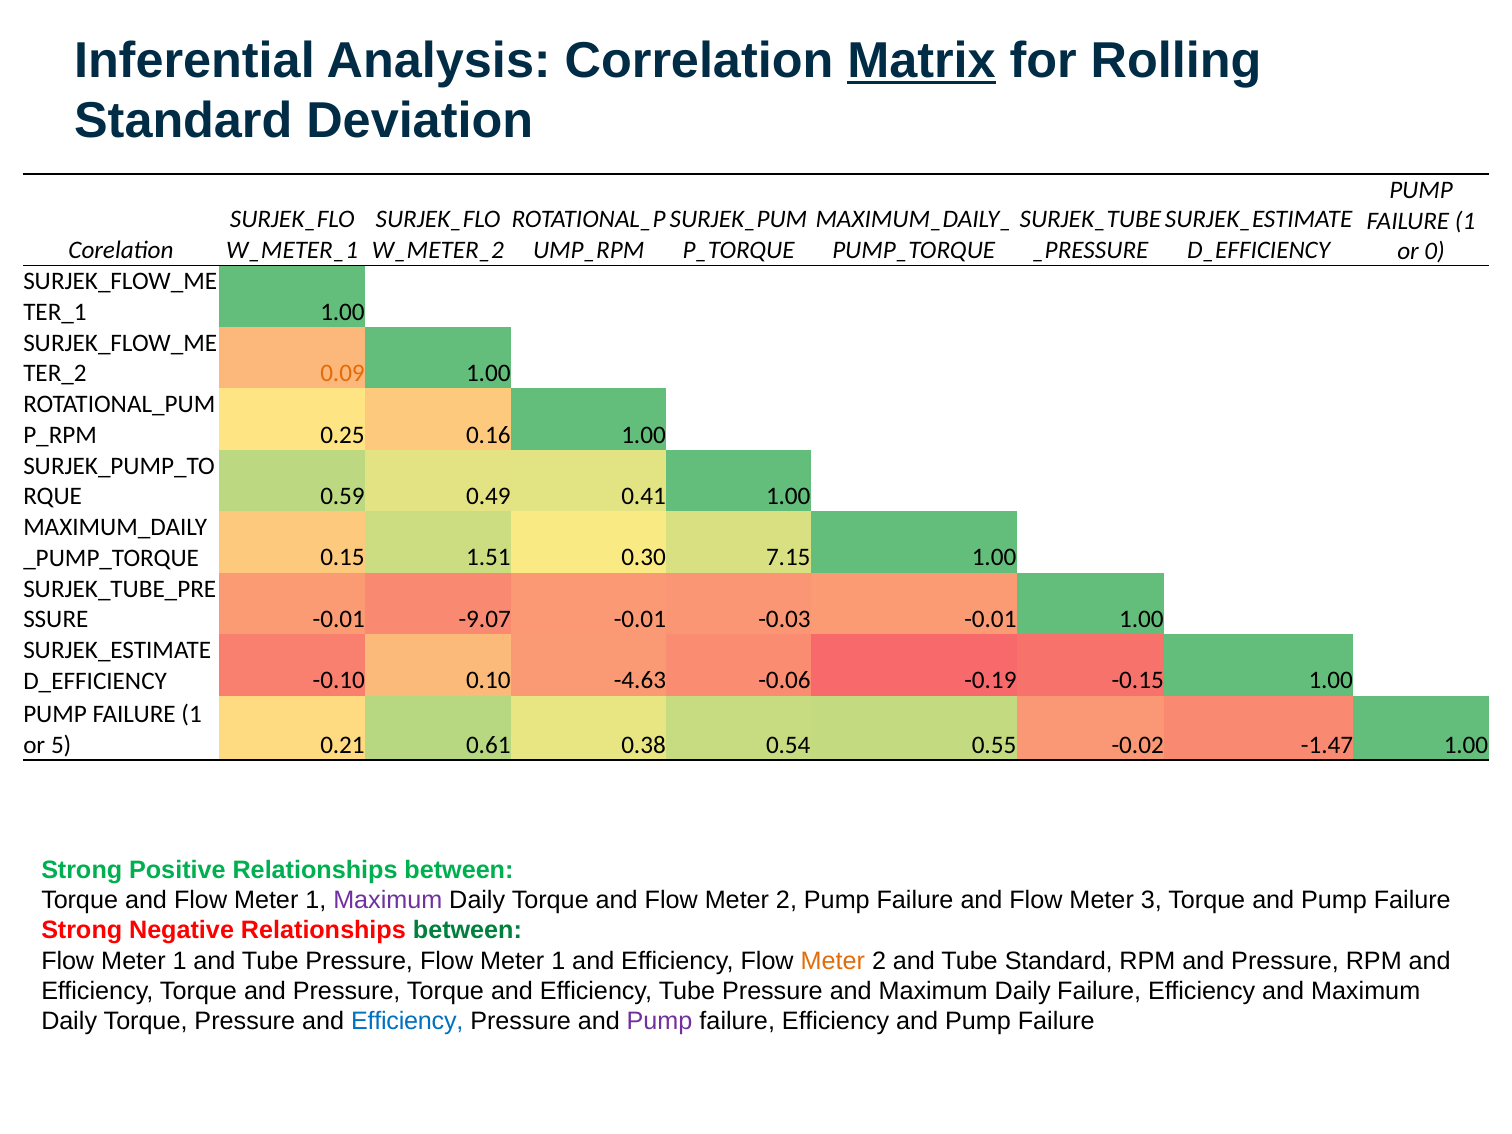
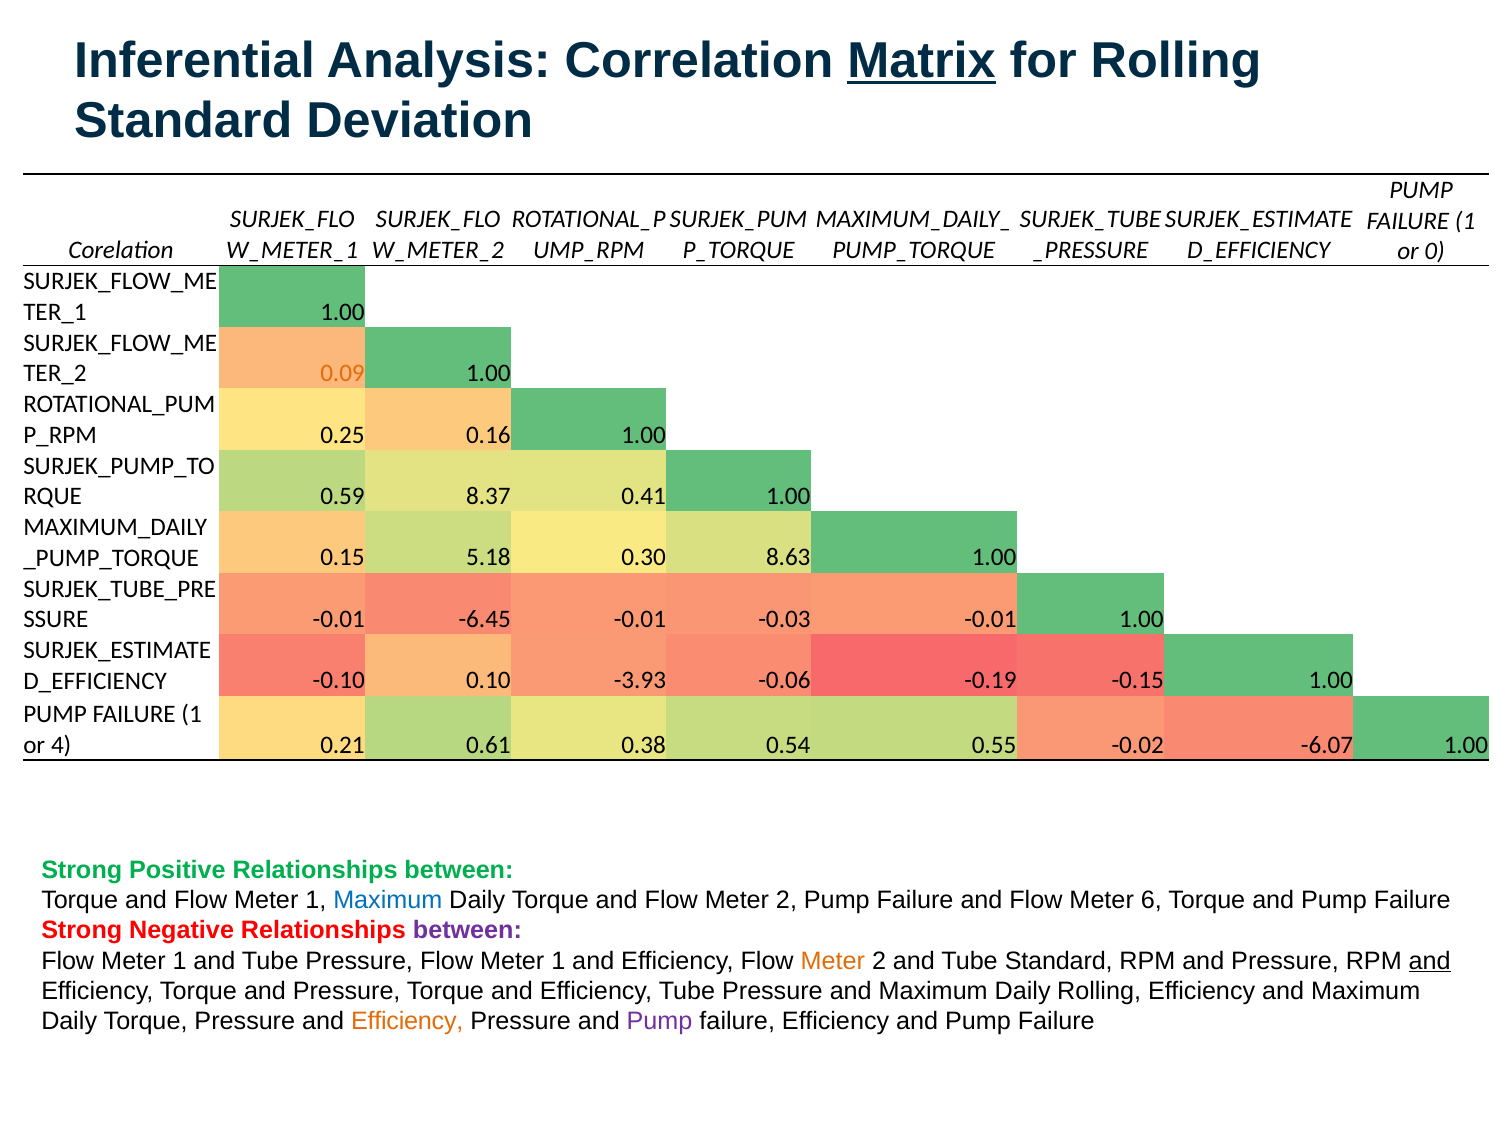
0.49: 0.49 -> 8.37 (488, 496)
1.51: 1.51 -> 5.18 (488, 558)
7.15: 7.15 -> 8.63 (788, 558)
-9.07: -9.07 -> -6.45 (485, 619)
-4.63: -4.63 -> -3.93 (640, 681)
5: 5 -> 4 (61, 745)
-1.47: -1.47 -> -6.07 (1327, 745)
Maximum colour: purple -> blue (388, 900)
3: 3 -> 6 (1151, 900)
between colour: green -> purple (467, 931)
and underline: none -> present (1430, 961)
Daily Failure: Failure -> Rolling (1099, 991)
Efficiency colour: blue -> orange (407, 1021)
